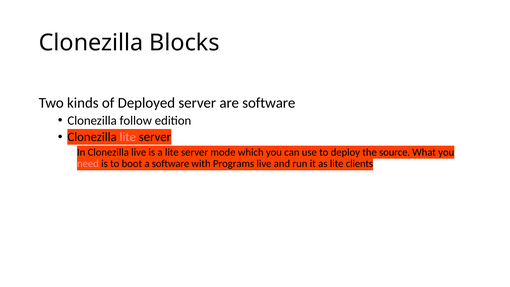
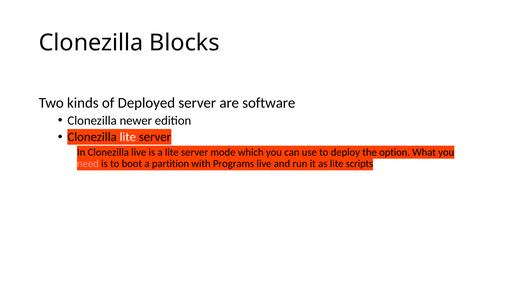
follow: follow -> newer (136, 121)
lite colour: pink -> white (128, 137)
source: source -> option (395, 152)
a software: software -> partition (171, 164)
clients: clients -> scripts (359, 164)
